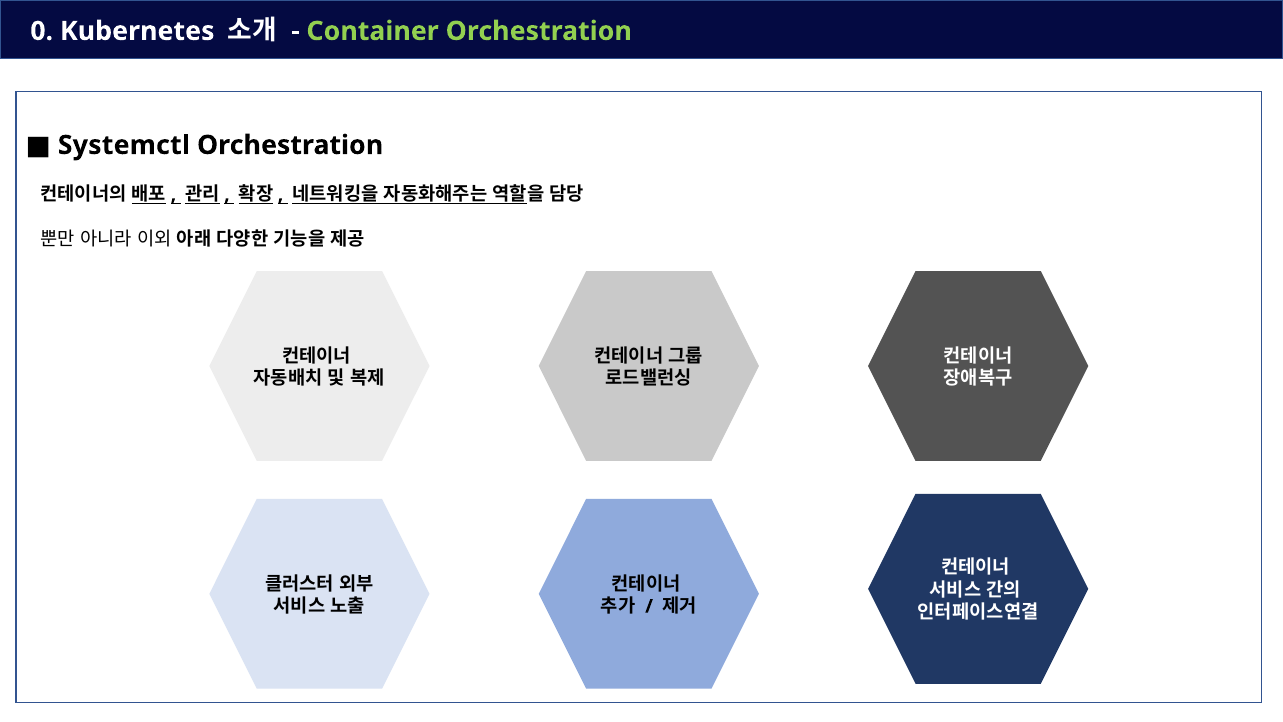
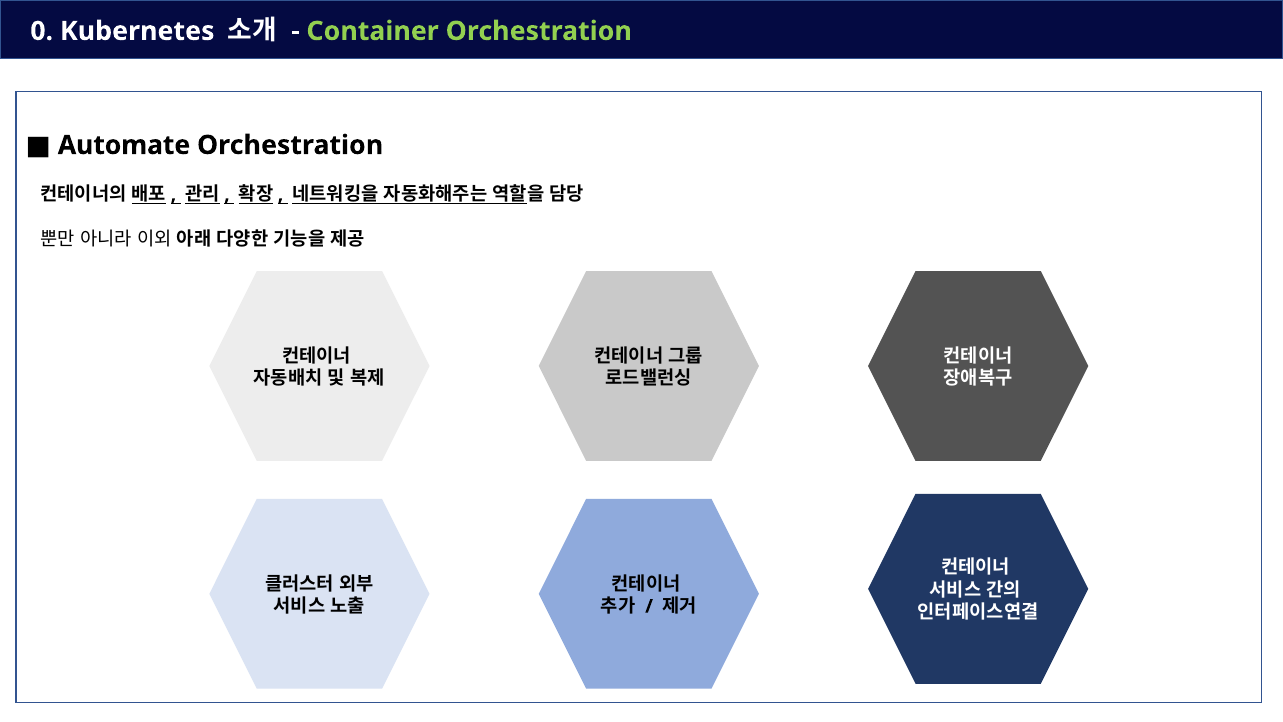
Systemctl: Systemctl -> Automate (124, 145)
